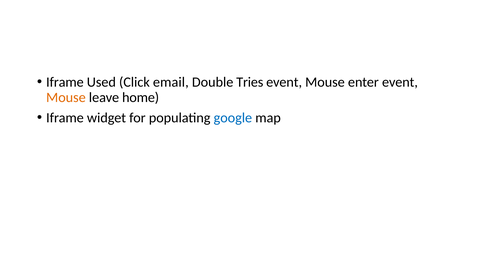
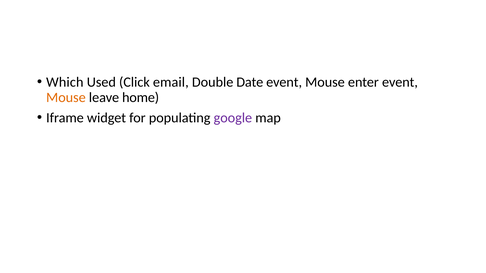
Iframe: Iframe -> Which (65, 82)
Tries: Tries -> Date (250, 82)
google colour: blue -> purple (233, 118)
